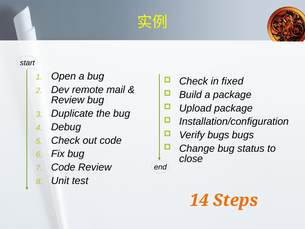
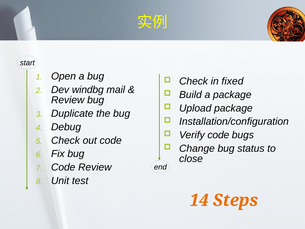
remote: remote -> windbg (88, 90)
Verify bugs: bugs -> code (218, 135)
